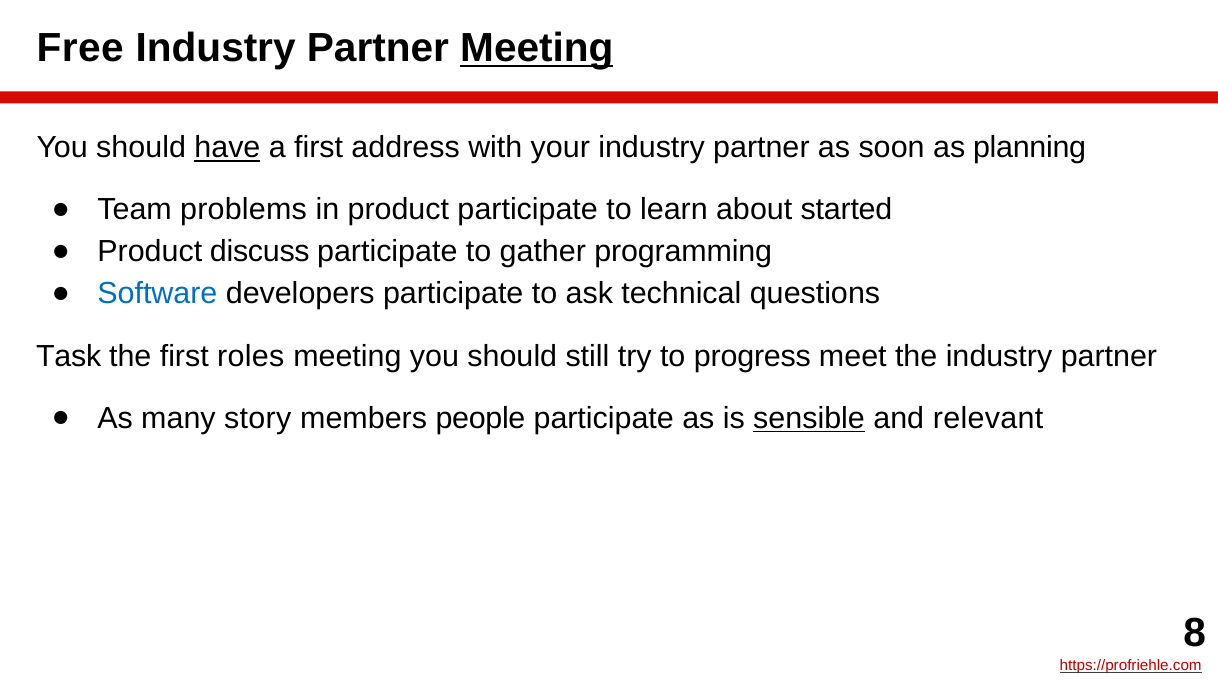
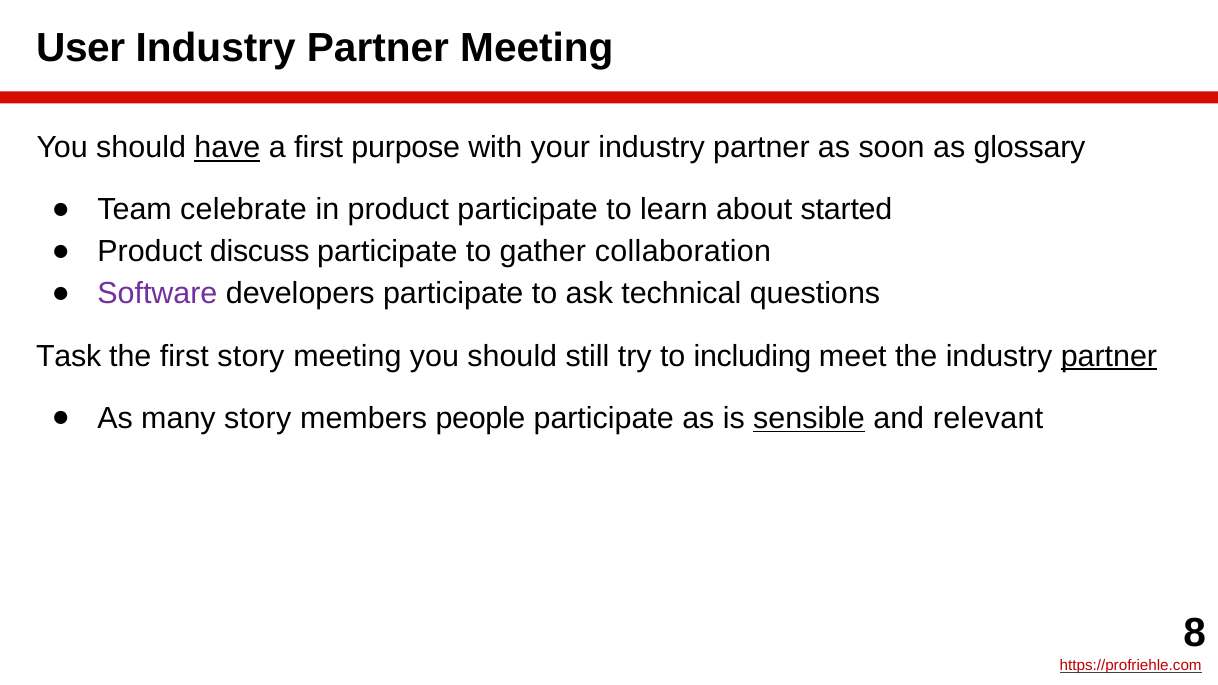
Free: Free -> User (81, 49)
Meeting underline: present -> none (537, 49)
address: address -> purpose (406, 148)
planning: planning -> glossary (1030, 148)
problems: problems -> celebrate (244, 210)
programming: programming -> collaboration (683, 252)
Software colour: blue -> purple (157, 294)
first roles: roles -> story (251, 356)
progress: progress -> including (752, 356)
partner underline: none -> present (1109, 356)
